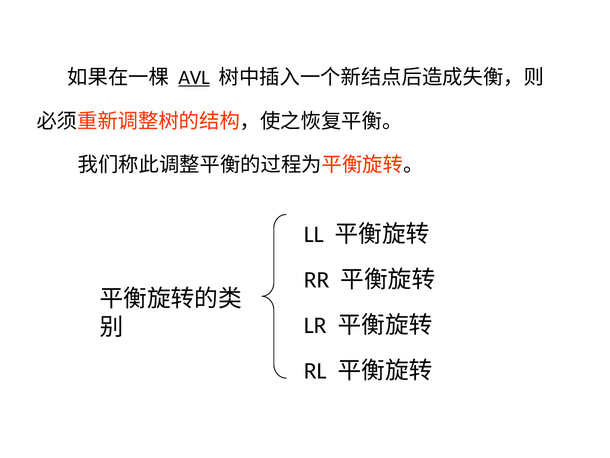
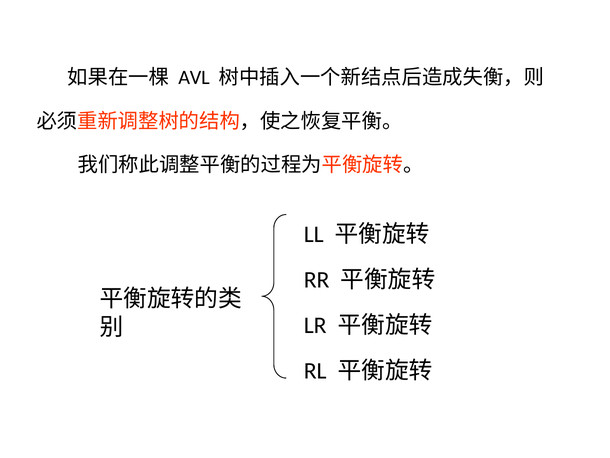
AVL underline: present -> none (194, 77)
